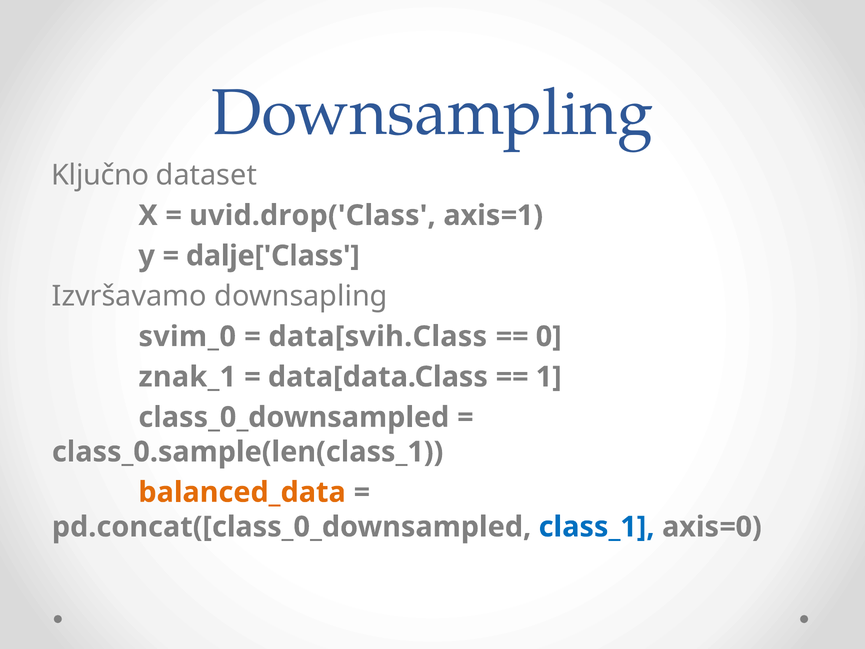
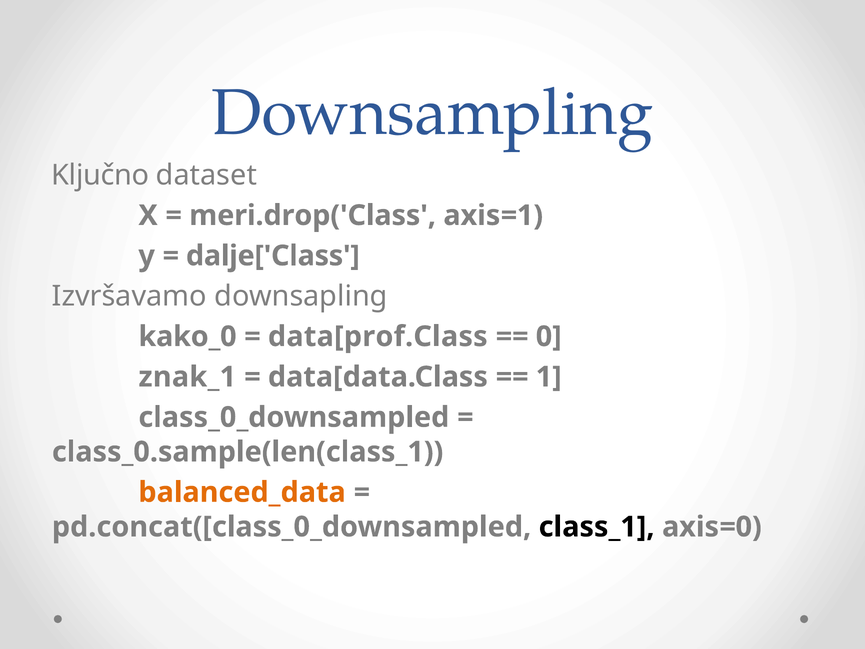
uvid.drop('Class: uvid.drop('Class -> meri.drop('Class (313, 215)
svim_0: svim_0 -> kako_0 (187, 336)
data[svih.Class: data[svih.Class -> data[prof.Class (378, 336)
class_1 colour: blue -> black (597, 527)
